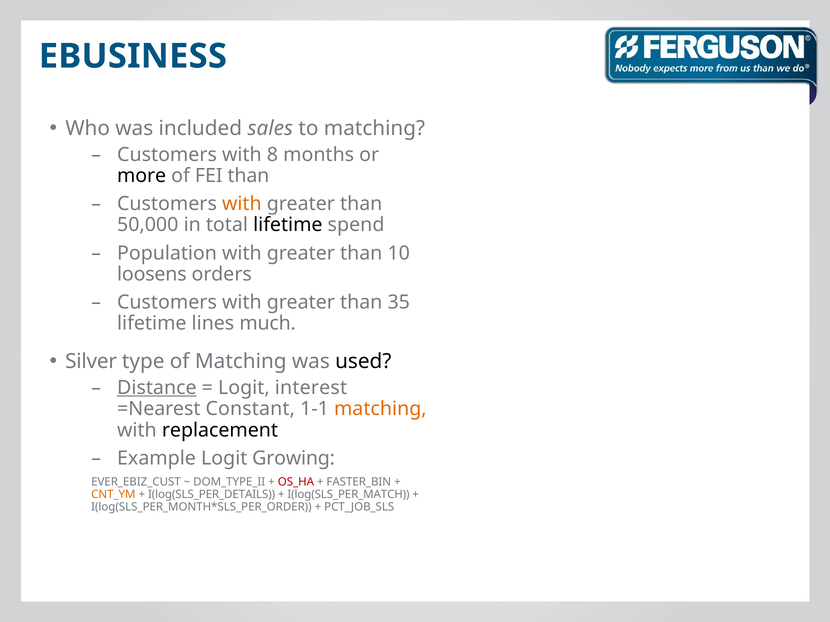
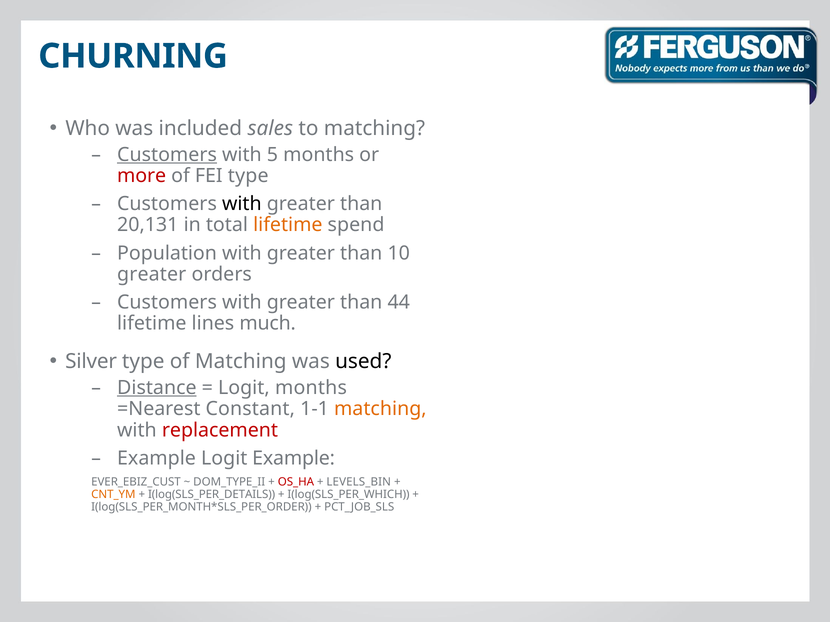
EBUSINESS: EBUSINESS -> CHURNING (133, 56)
Customers underline: none -> present (167, 155)
8: 8 -> 5 (272, 155)
more colour: black -> red (142, 176)
FEI than: than -> type (248, 176)
with colour: orange -> black (242, 204)
50,000: 50,000 -> 20,131 (148, 225)
lifetime colour: black -> orange (288, 225)
loosens: loosens -> greater (152, 274)
35: 35 -> 44 (399, 303)
Logit interest: interest -> months (311, 388)
replacement colour: black -> red (220, 430)
Logit Growing: Growing -> Example (294, 458)
FASTER_BIN: FASTER_BIN -> LEVELS_BIN (359, 482)
I(log(SLS_PER_MATCH: I(log(SLS_PER_MATCH -> I(log(SLS_PER_WHICH (348, 495)
